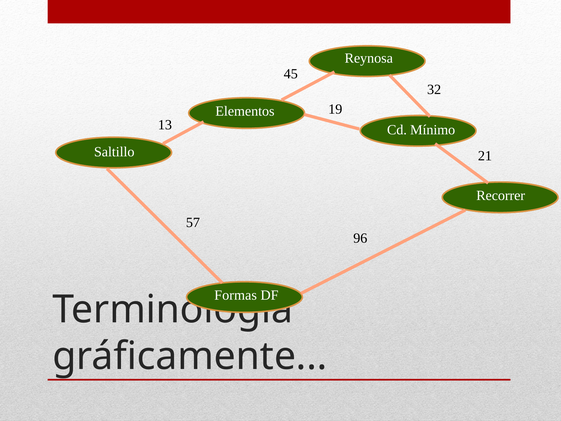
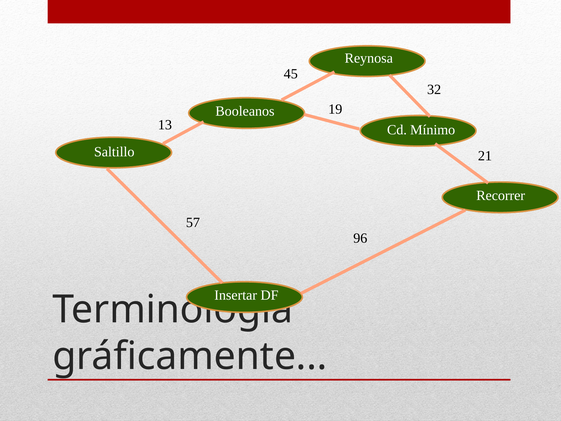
Elementos: Elementos -> Booleanos (245, 111)
Formas: Formas -> Insertar (236, 295)
